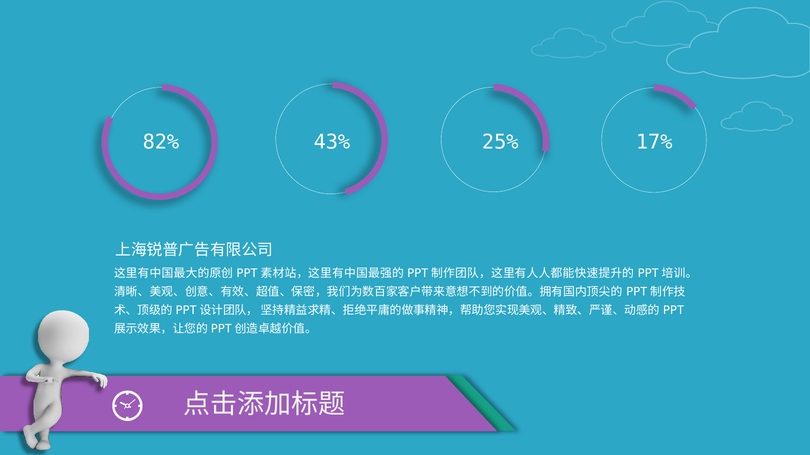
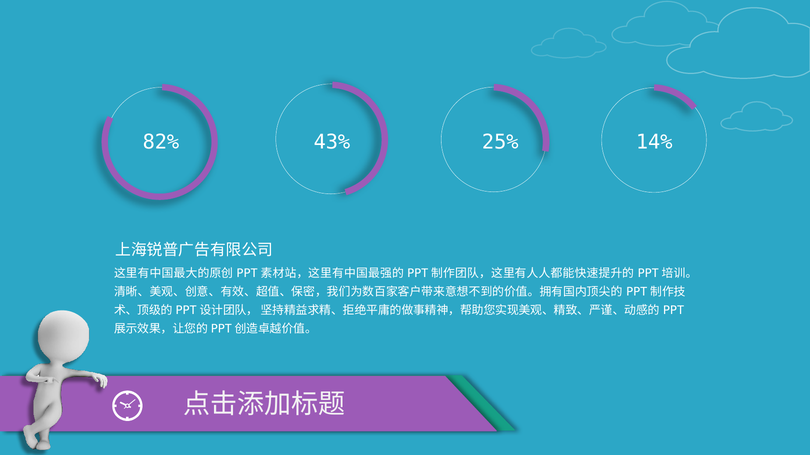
17%: 17% -> 14% (654, 142)
